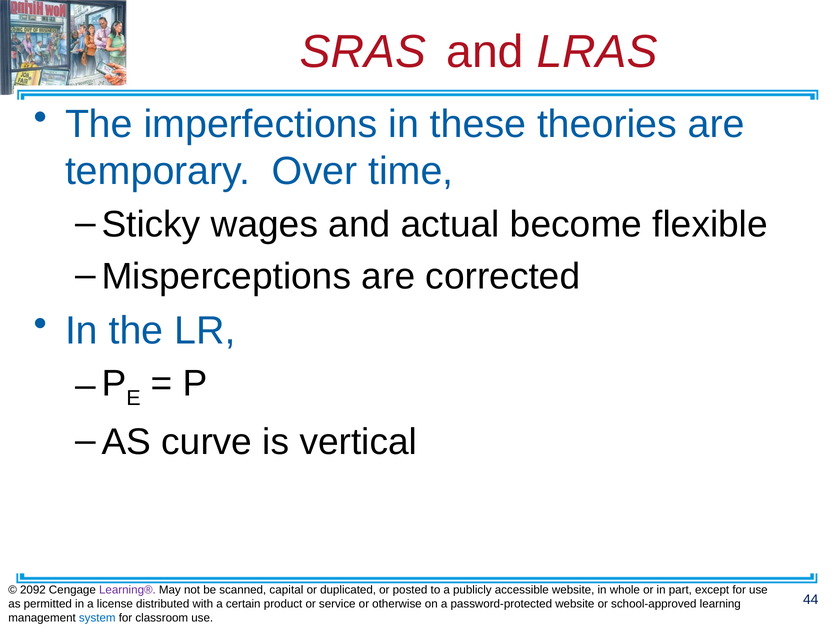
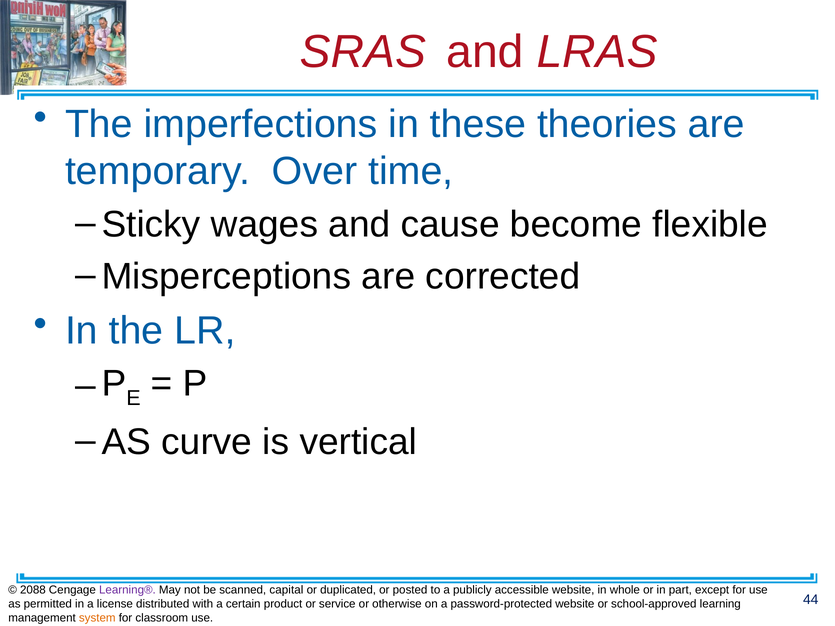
actual: actual -> cause (450, 225)
2092: 2092 -> 2088 (33, 590)
system colour: blue -> orange (97, 618)
